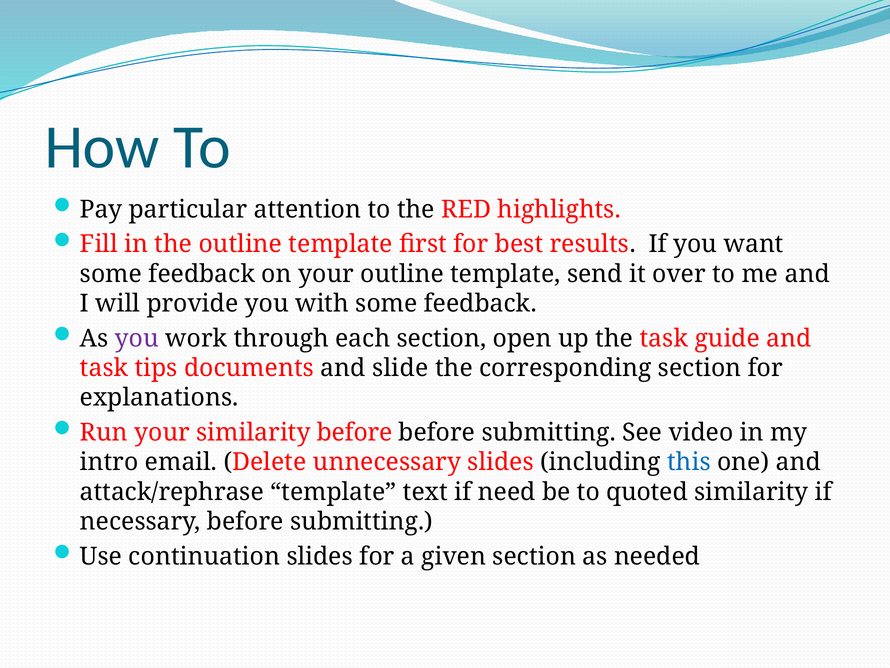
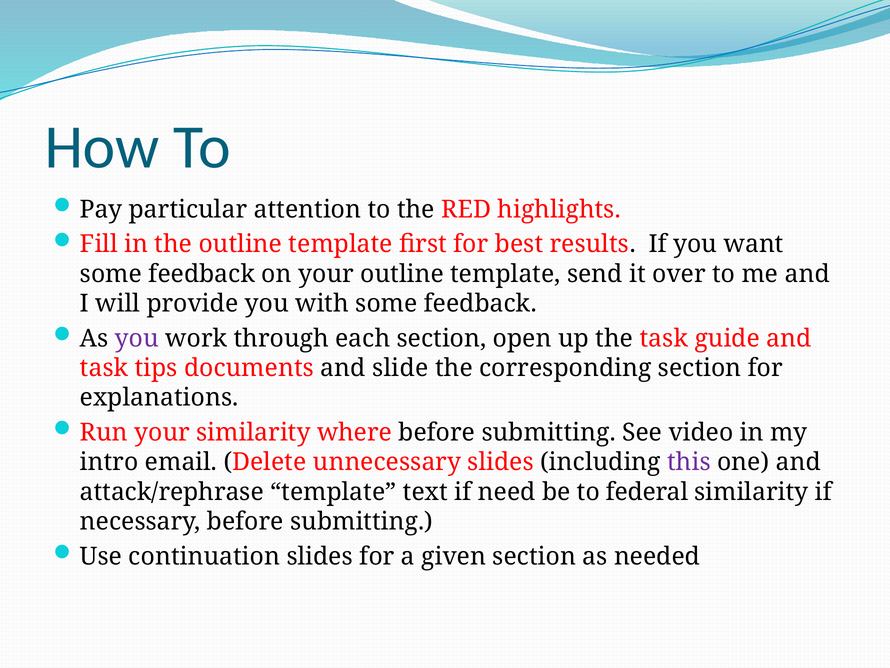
similarity before: before -> where (354, 432)
this colour: blue -> purple (689, 462)
quoted: quoted -> federal (647, 492)
